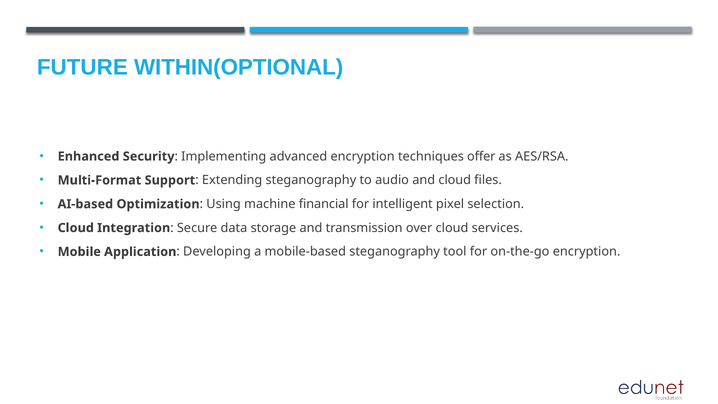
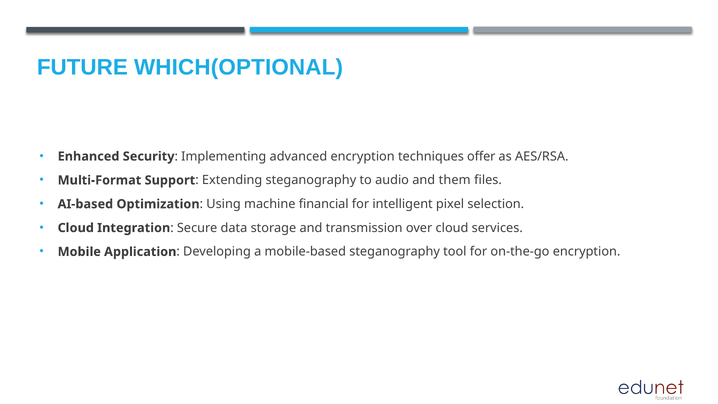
WITHIN(OPTIONAL: WITHIN(OPTIONAL -> WHICH(OPTIONAL (239, 67)
and cloud: cloud -> them (455, 180)
